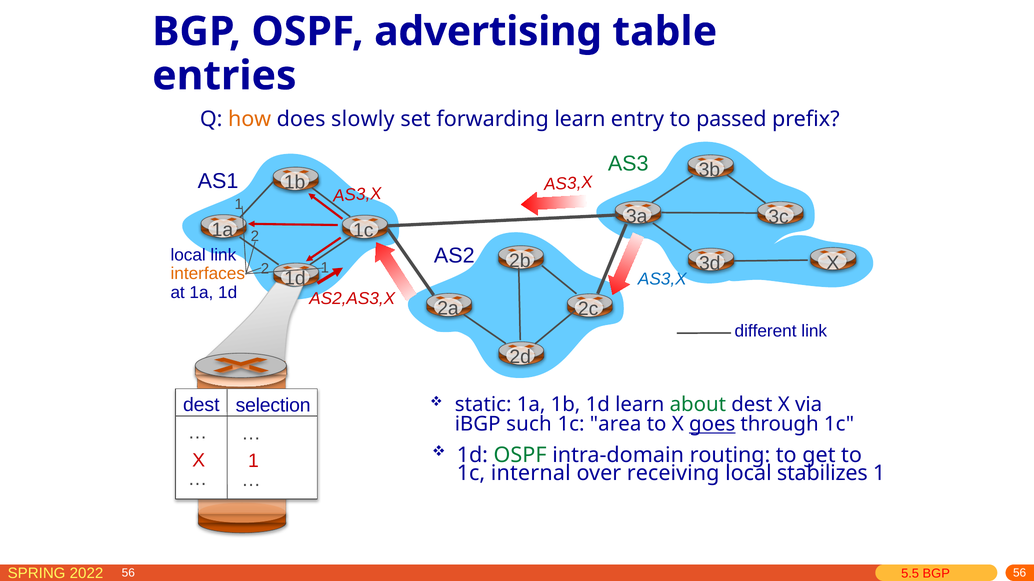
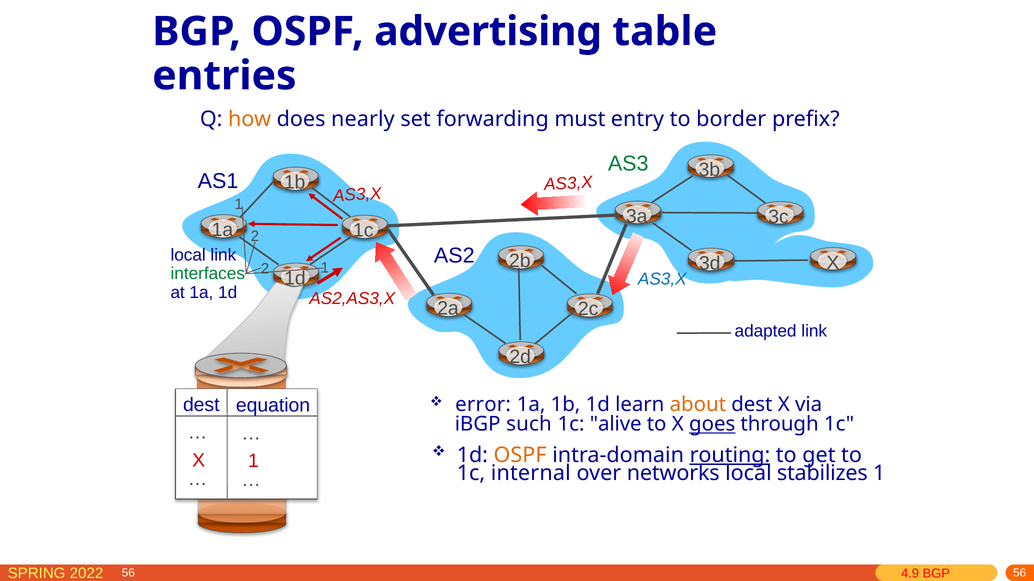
slowly: slowly -> nearly (363, 119)
forwarding learn: learn -> must (580, 119)
passed: passed -> border (731, 119)
interfaces colour: orange -> green (208, 274)
different: different -> adapted (766, 332)
selection: selection -> equation (273, 406)
static: static -> error (483, 405)
about colour: green -> orange (698, 405)
area: area -> alive (616, 425)
OSPF colour: green -> orange (520, 455)
routing underline: none -> present (730, 455)
receiving: receiving -> networks (673, 474)
5.5: 5.5 -> 4.9 (910, 574)
